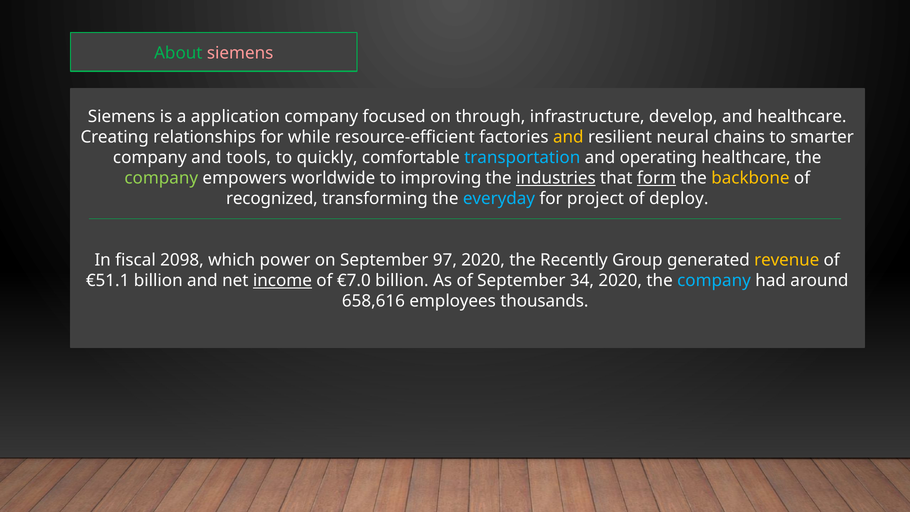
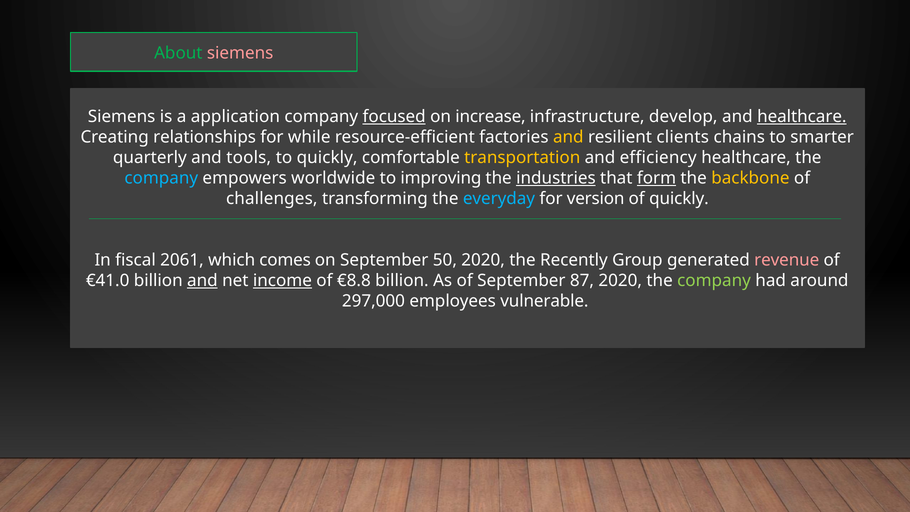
focused underline: none -> present (394, 117)
through: through -> increase (490, 117)
healthcare underline: none -> present (802, 117)
neural: neural -> clients (683, 137)
company: company -> quarterly (150, 158)
transportation colour: light blue -> yellow (522, 158)
operating: operating -> efficiency (658, 158)
company colour: light green -> light blue (161, 178)
recognized: recognized -> challenges (272, 199)
project: project -> version (596, 199)
of deploy: deploy -> quickly (679, 199)
2098: 2098 -> 2061 (182, 260)
power: power -> comes (285, 260)
97: 97 -> 50 (445, 260)
revenue colour: yellow -> pink (787, 260)
€51.1: €51.1 -> €41.0 (108, 281)
and underline: none -> present (202, 281)
€7.0: €7.0 -> €8.8 (354, 281)
34: 34 -> 87 (582, 281)
company colour: light blue -> light green (714, 281)
658,616: 658,616 -> 297,000 (373, 301)
thousands: thousands -> vulnerable (544, 301)
